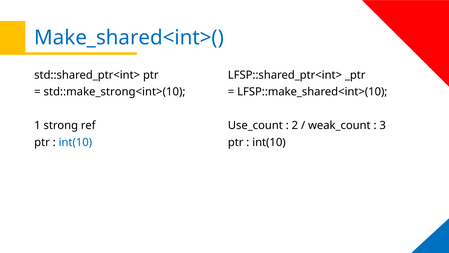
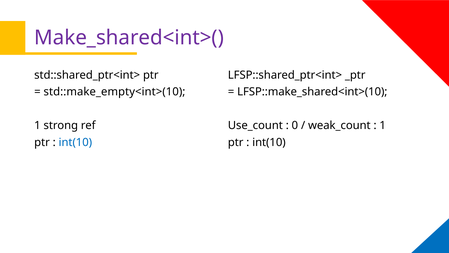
Make_shared<int>( colour: blue -> purple (129, 38)
std::make_strong<int>(10: std::make_strong<int>(10 -> std::make_empty<int>(10 (114, 92)
2: 2 -> 0 (295, 125)
3: 3 -> 1 (383, 125)
